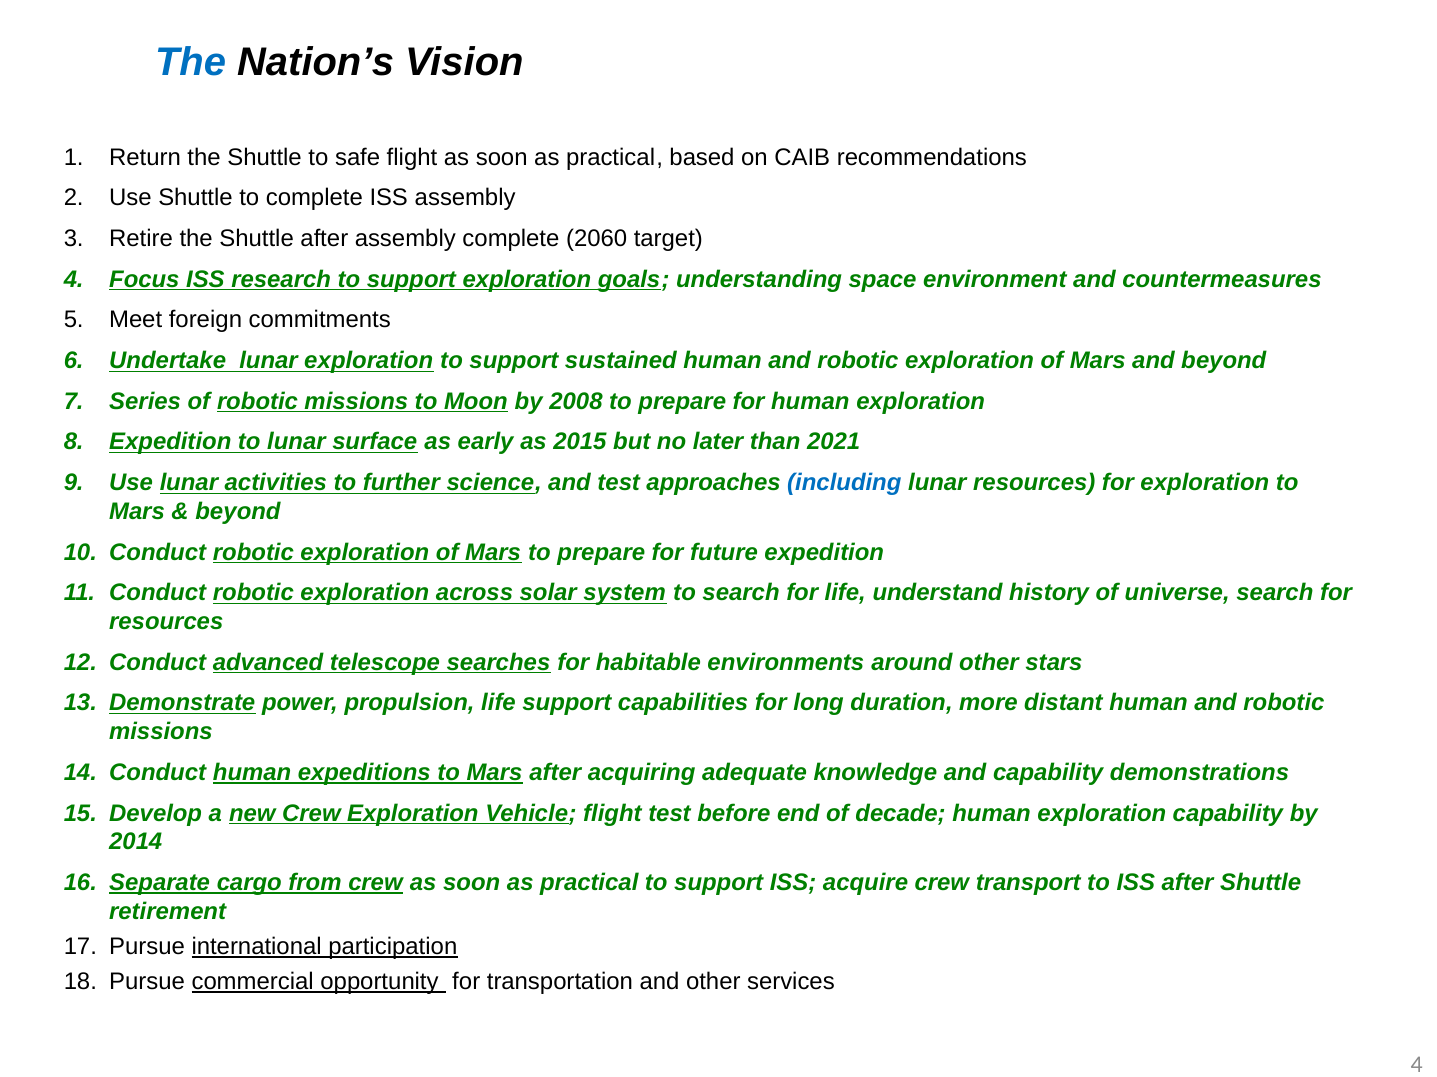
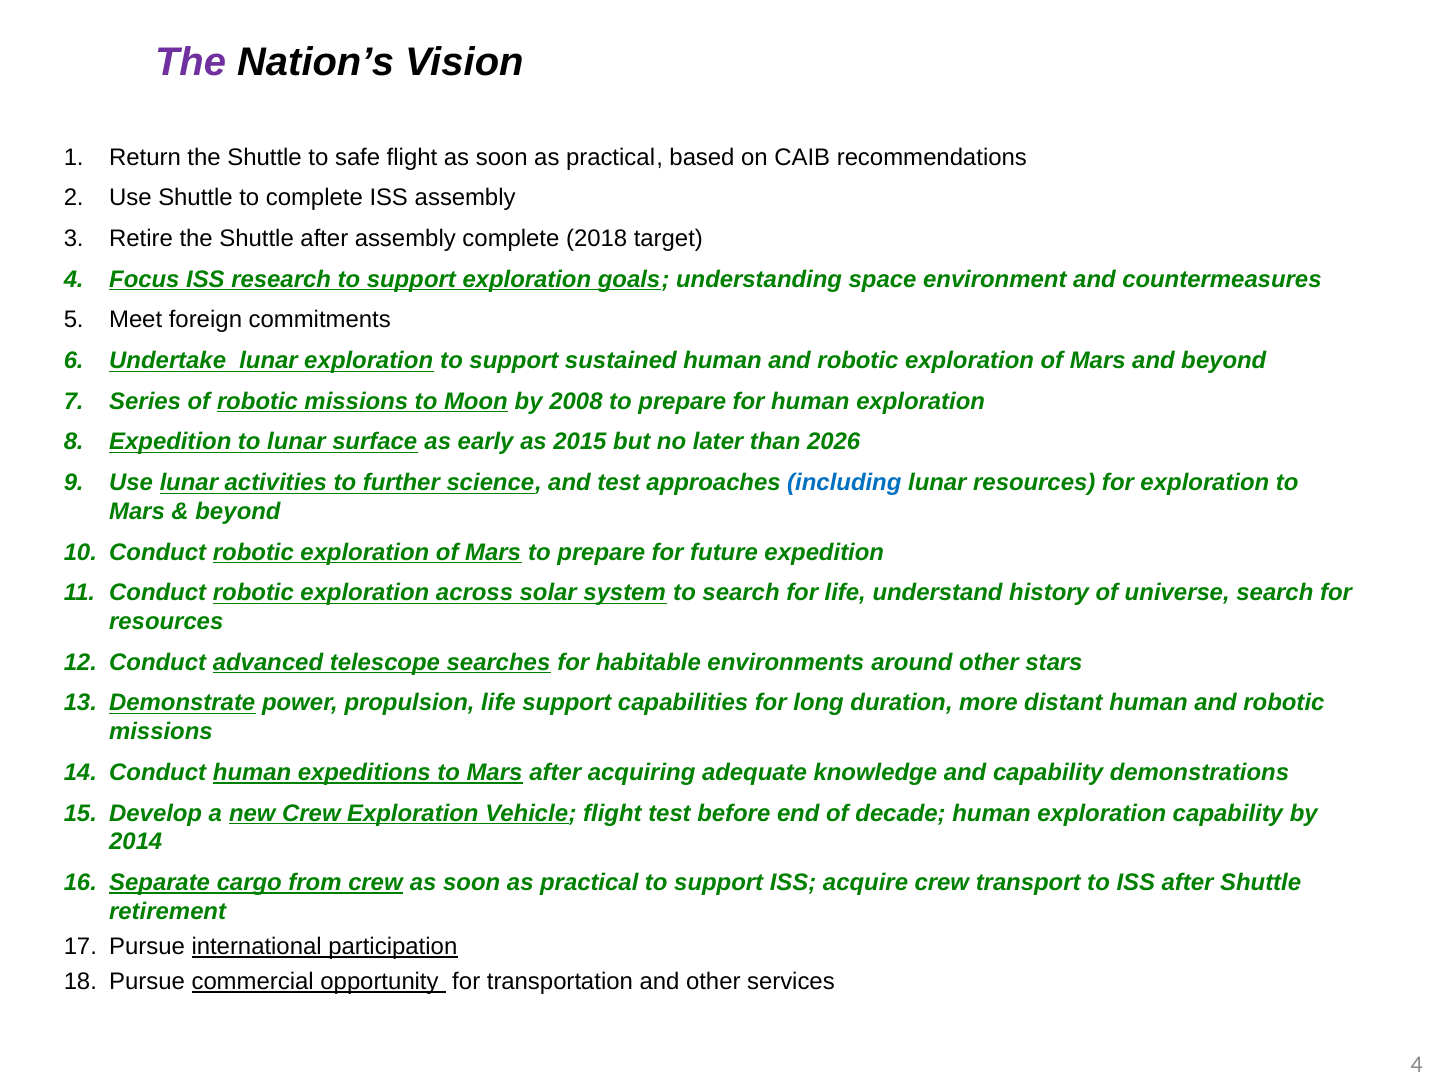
The colour: blue -> purple (191, 62)
2060: 2060 -> 2018 (597, 239)
2021: 2021 -> 2026 (834, 442)
